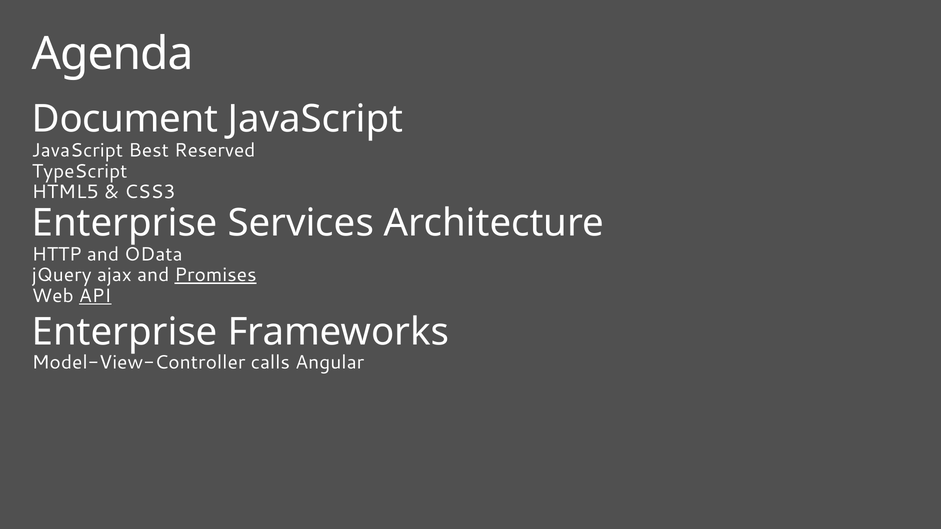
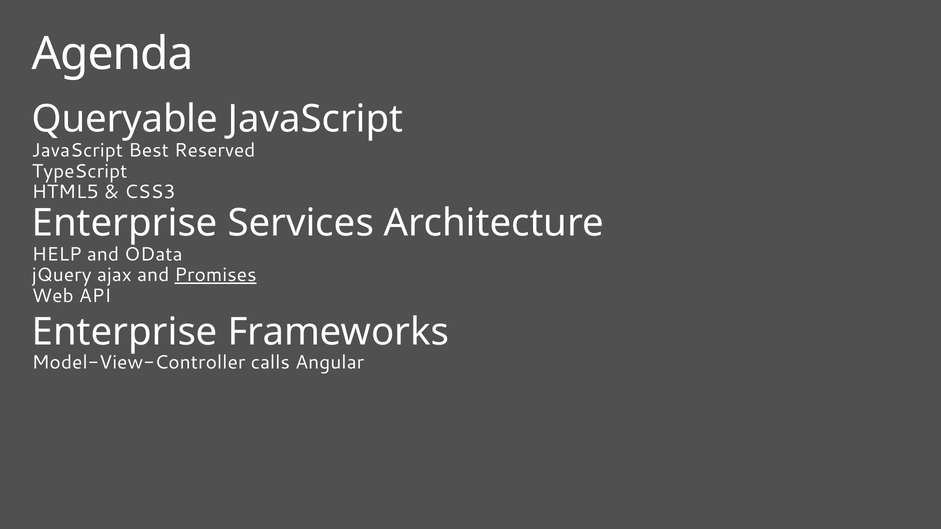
Document: Document -> Queryable (125, 119)
HTTP: HTTP -> HELP (57, 254)
API underline: present -> none (95, 296)
